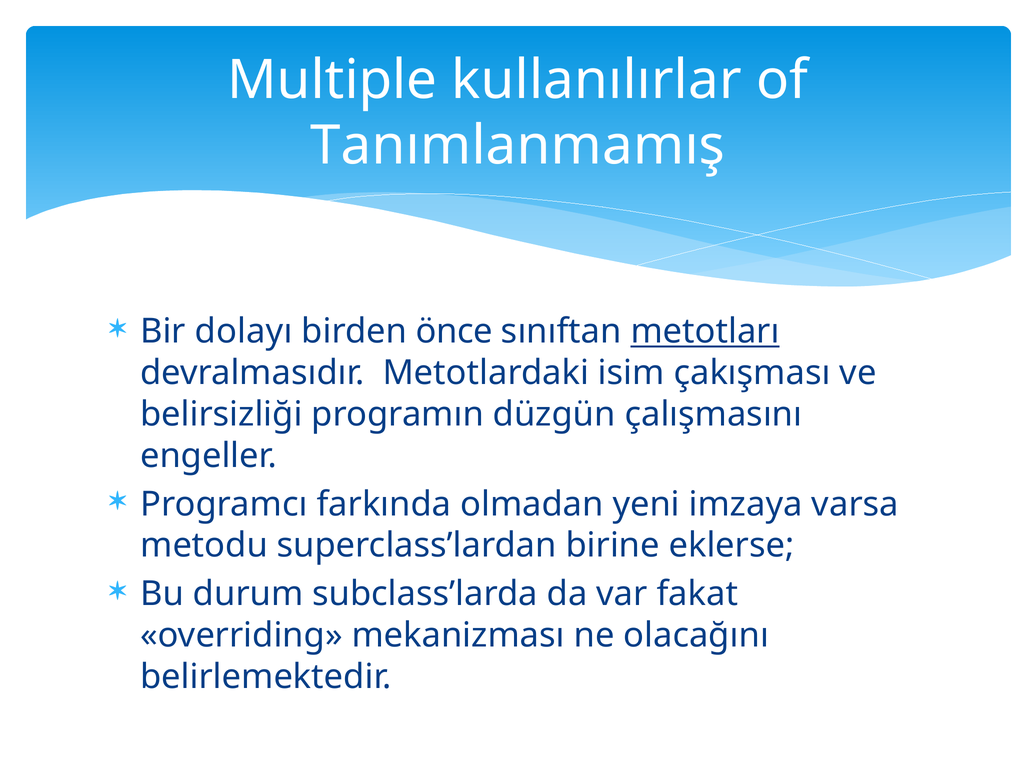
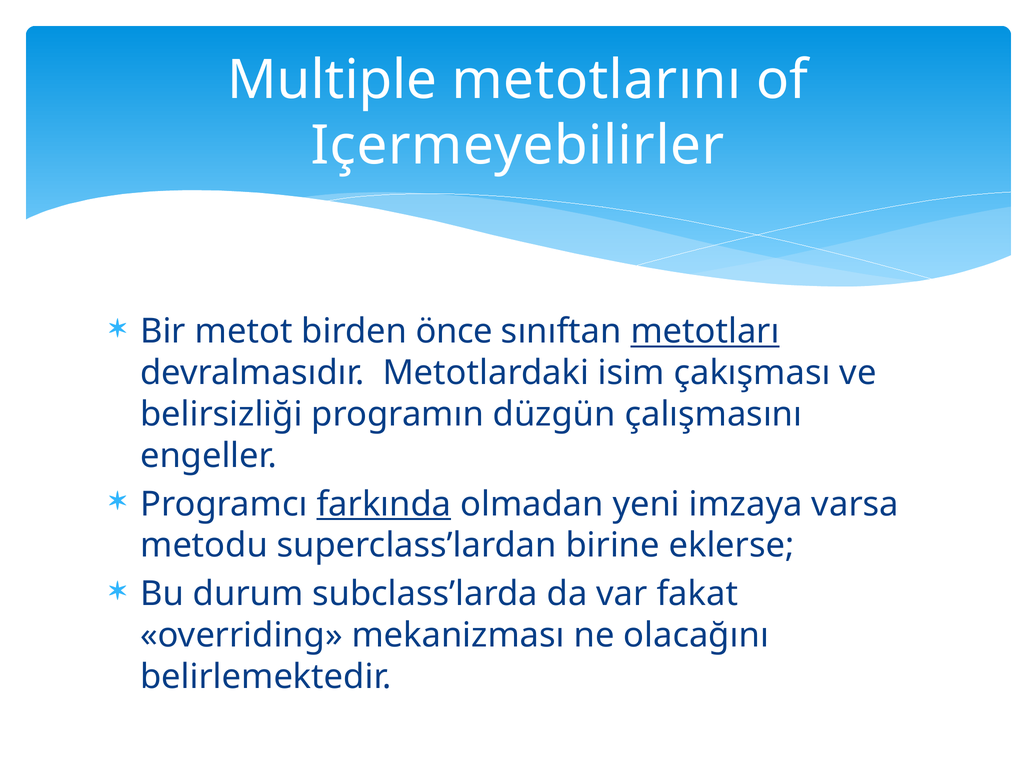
kullanılırlar: kullanılırlar -> metotlarını (596, 80)
Tanımlanmamış: Tanımlanmamış -> Içermeyebilirler (518, 146)
dolayı: dolayı -> metot (244, 331)
farkında underline: none -> present (384, 504)
